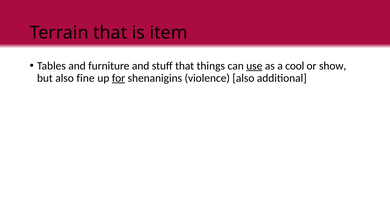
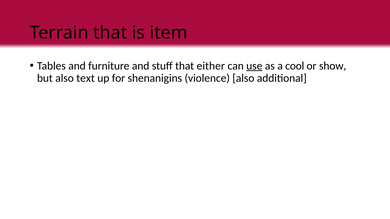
things: things -> either (211, 66)
fine: fine -> text (86, 78)
for underline: present -> none (119, 78)
